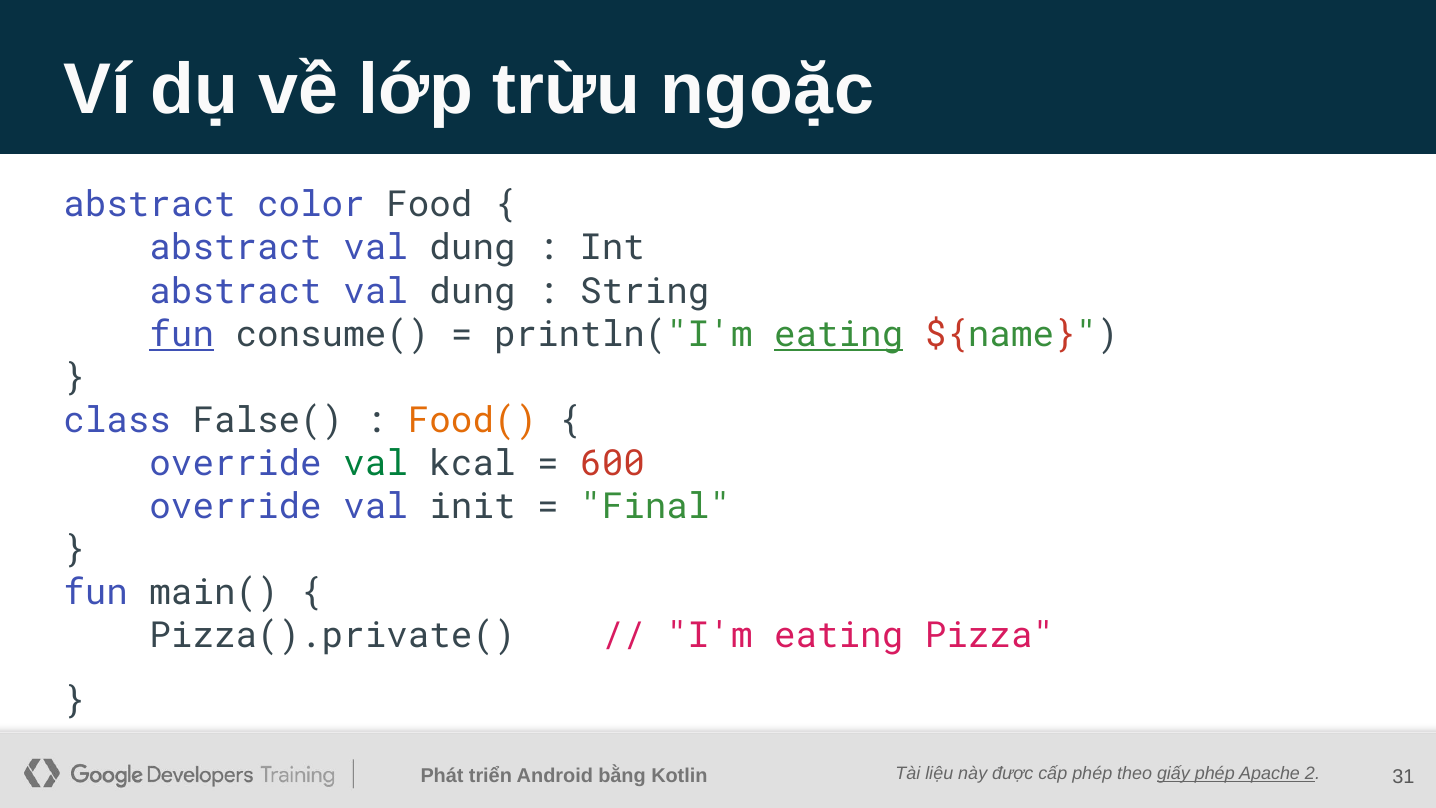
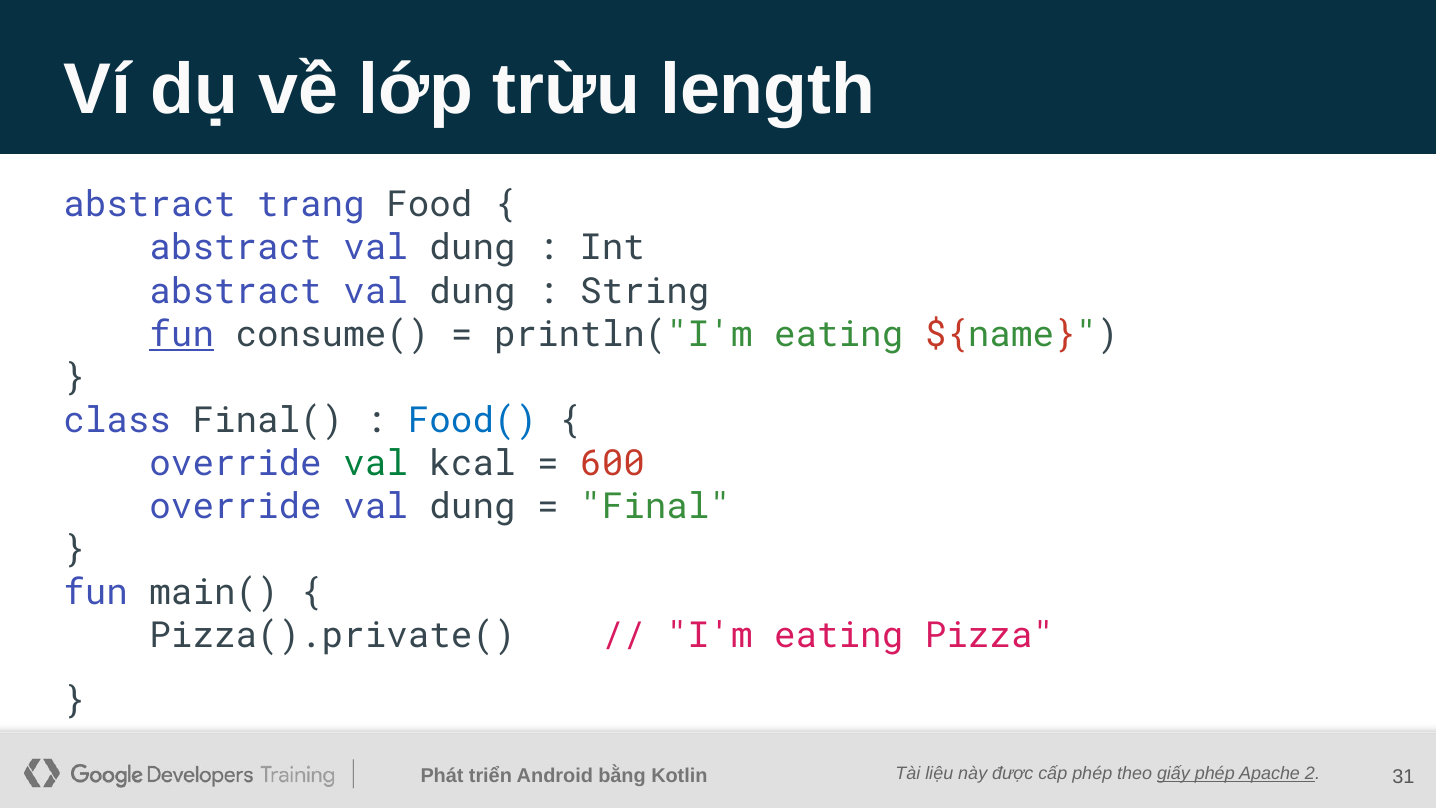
ngoặc: ngoặc -> length (768, 89)
color: color -> trang (311, 205)
eating underline: present -> none (839, 334)
False(: False( -> Final( (268, 420)
Food( colour: orange -> blue (473, 420)
override val init: init -> dung (473, 507)
